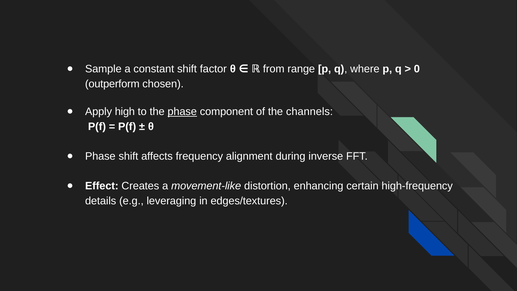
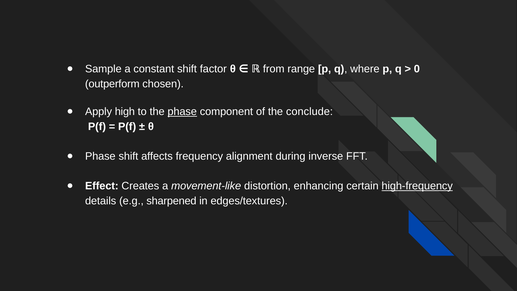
channels: channels -> conclude (309, 112)
high-frequency underline: none -> present (417, 186)
leveraging: leveraging -> sharpened (171, 201)
